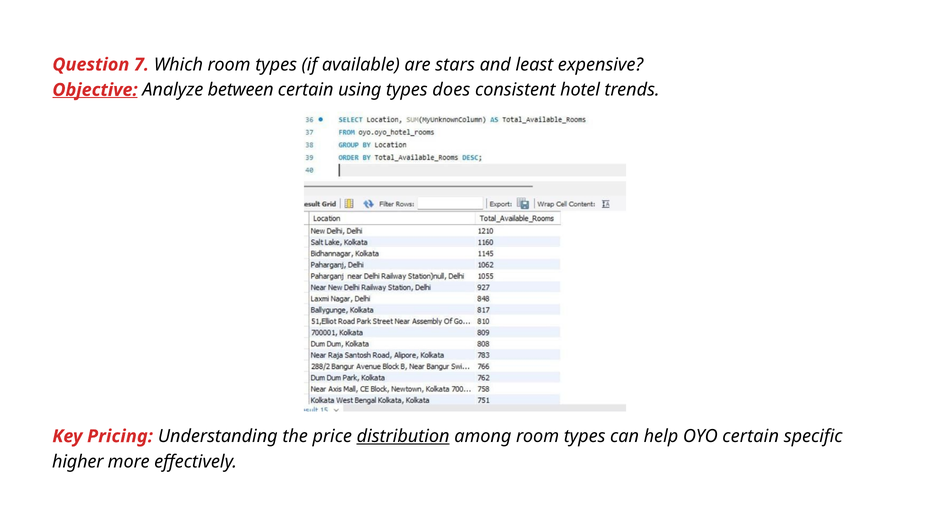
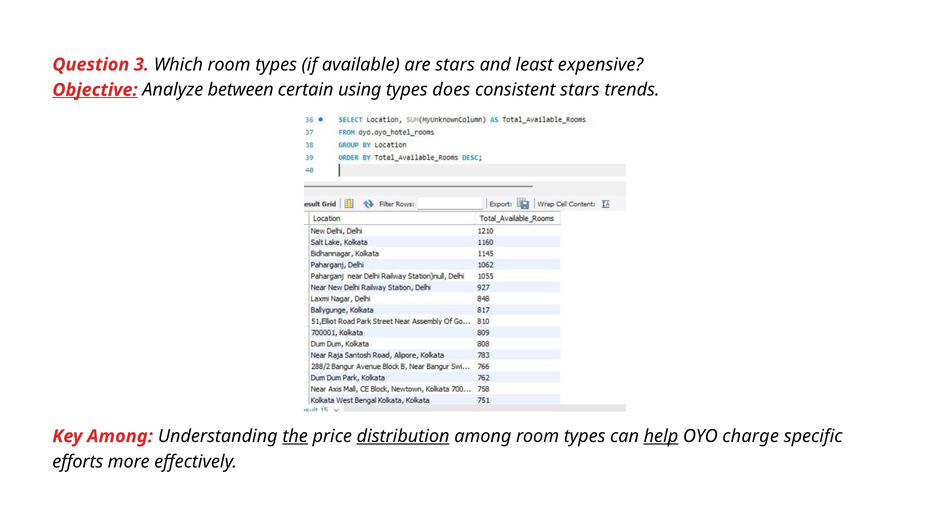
7: 7 -> 3 (142, 65)
consistent hotel: hotel -> stars (580, 90)
Key Pricing: Pricing -> Among (120, 436)
the underline: none -> present (295, 436)
help underline: none -> present (661, 436)
OYO certain: certain -> charge (751, 436)
higher: higher -> efforts (78, 462)
